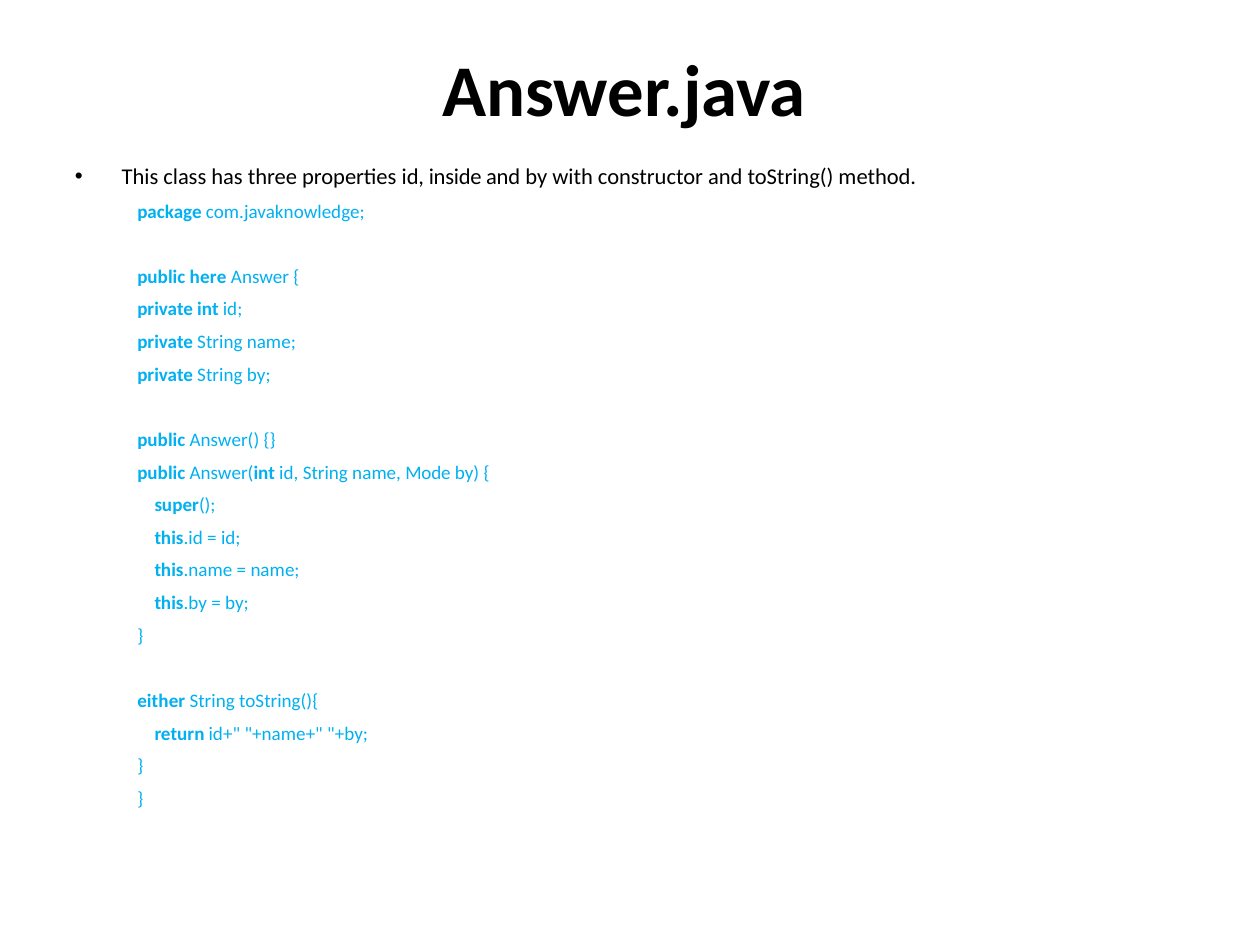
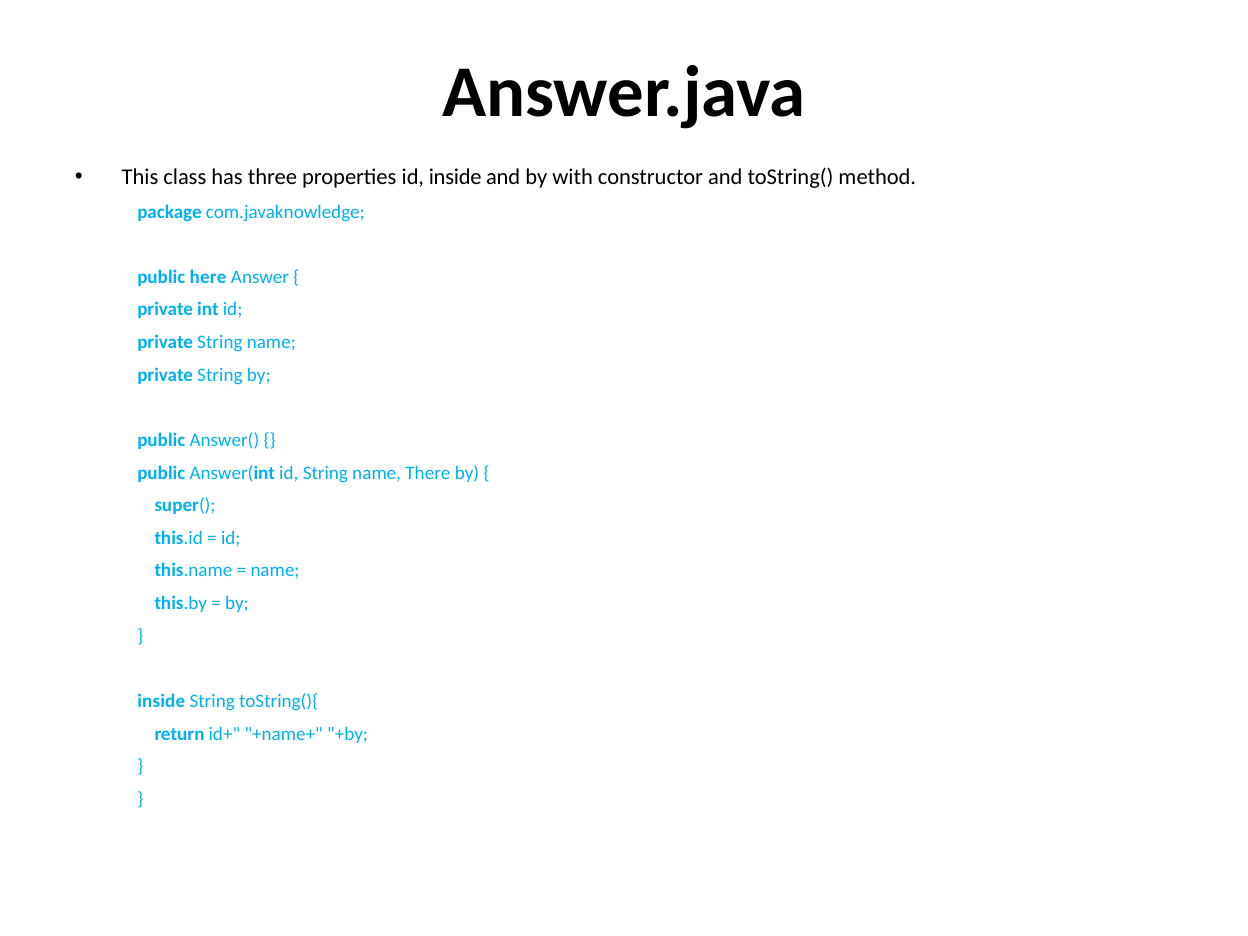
Mode: Mode -> There (428, 473)
either: either -> inside (161, 701)
